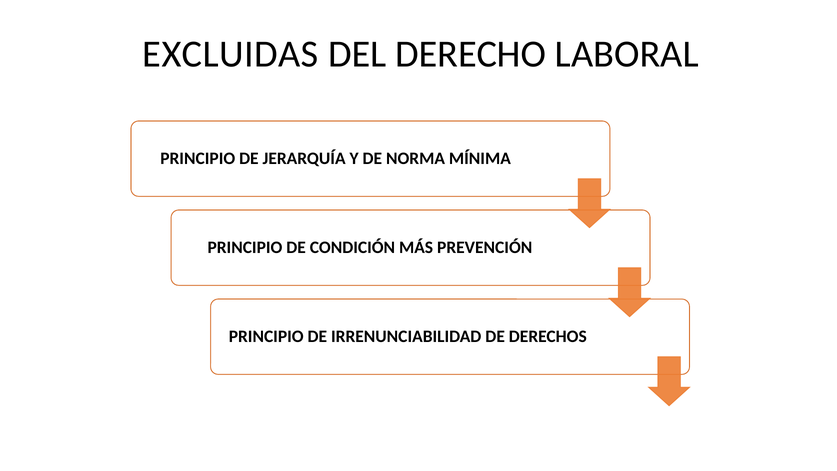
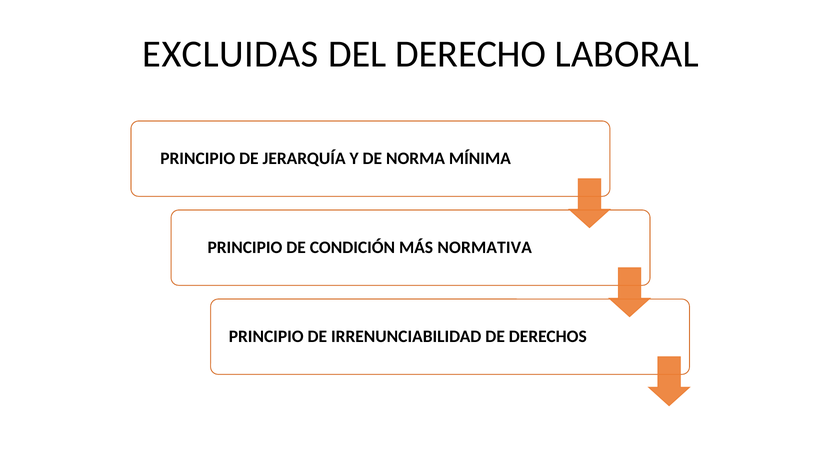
PREVENCIÓN: PREVENCIÓN -> NORMATIVA (485, 248)
